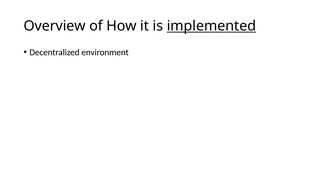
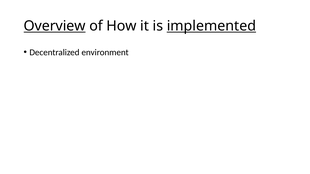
Overview underline: none -> present (55, 26)
